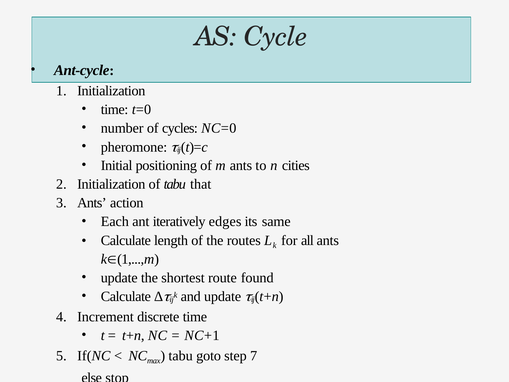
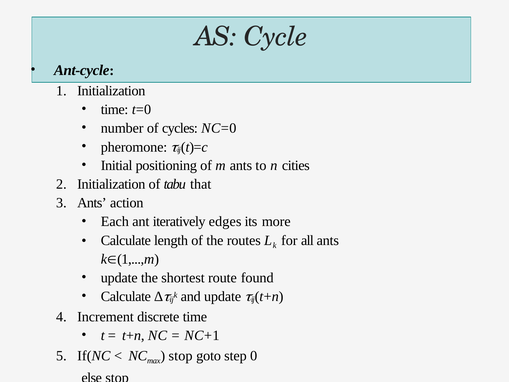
same: same -> more (276, 221)
tabu: tabu -> stop (181, 356)
7: 7 -> 0 (254, 356)
